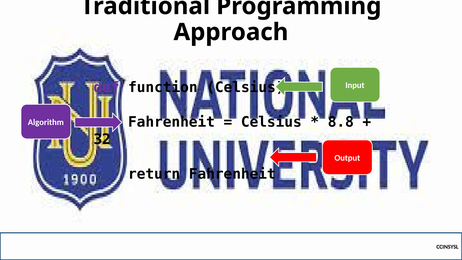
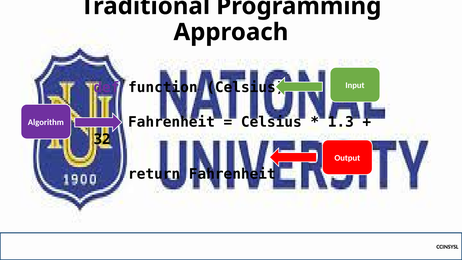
8.8: 8.8 -> 1.3 (341, 122)
